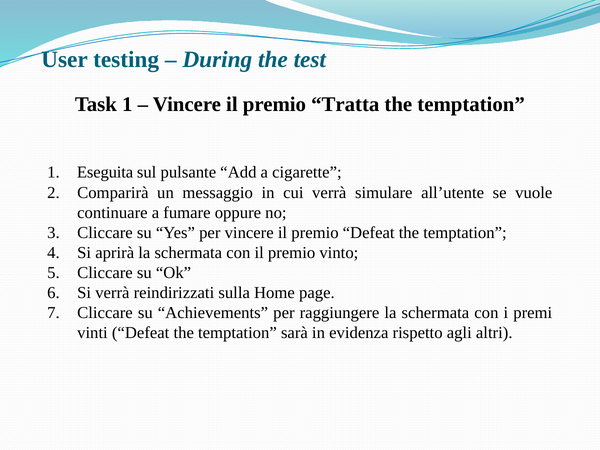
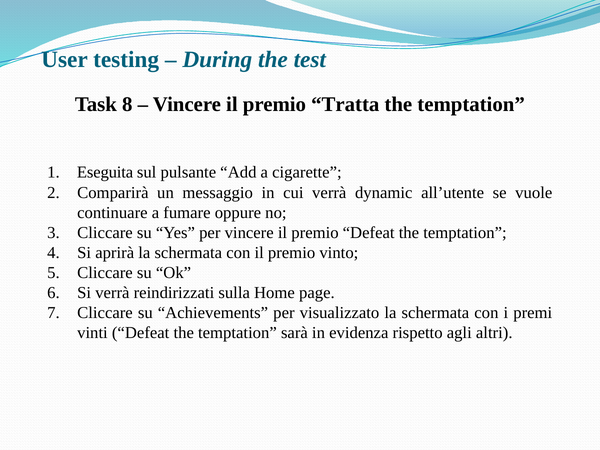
Task 1: 1 -> 8 (127, 104)
simulare: simulare -> dynamic (384, 193)
raggiungere: raggiungere -> visualizzato (339, 313)
